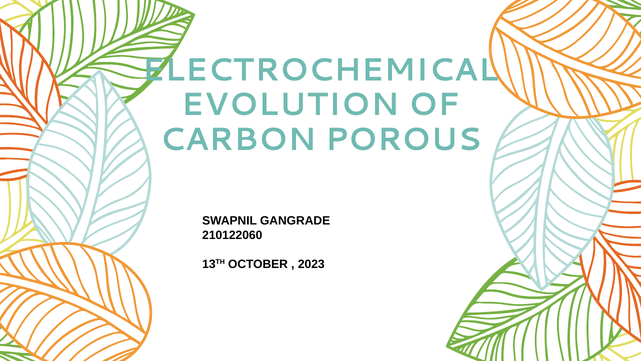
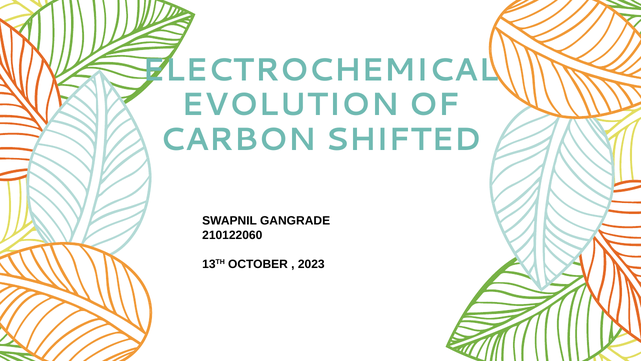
POROUS: POROUS -> SHIFTED (403, 139)
